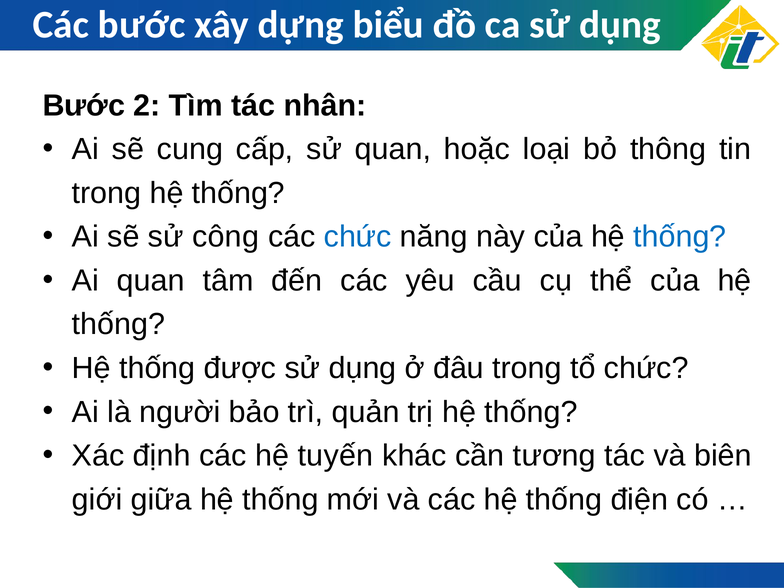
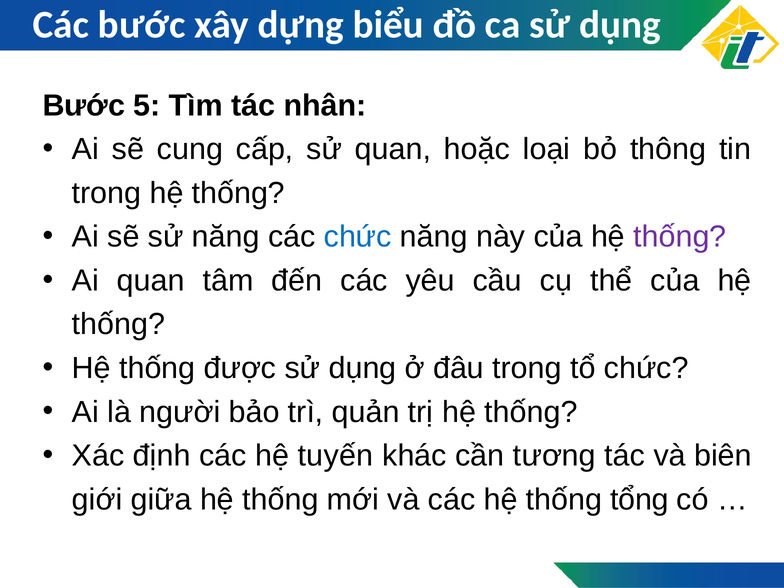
2: 2 -> 5 (147, 105)
sử công: công -> năng (226, 237)
thống colour: blue -> purple (680, 237)
điện: điện -> tổng (639, 500)
